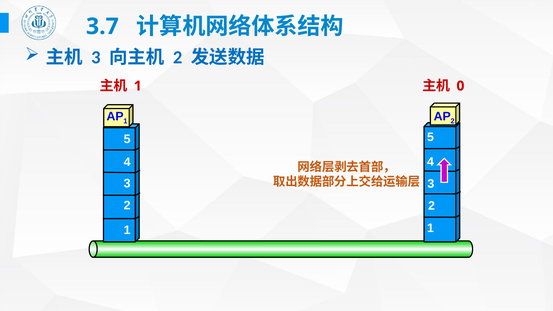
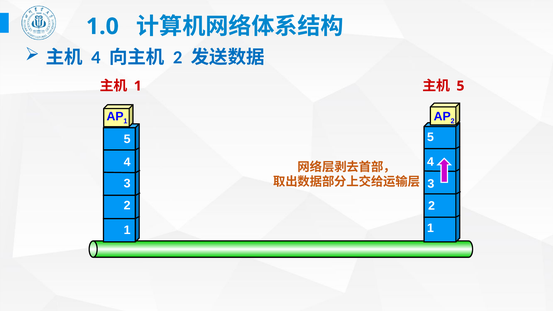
3.7: 3.7 -> 1.0 (102, 26)
3: 3 -> 4 (96, 57)
0: 0 -> 5 (460, 86)
